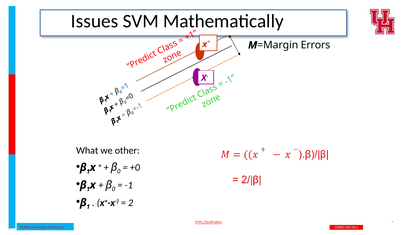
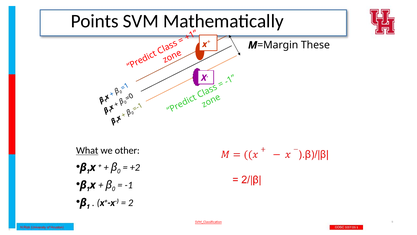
Issues: Issues -> Points (95, 21)
Errors: Errors -> These (315, 45)
What underline: none -> present (87, 150)
+0: +0 -> +2 (135, 167)
